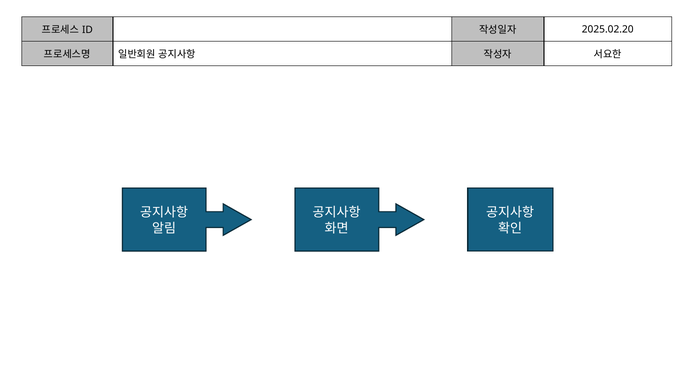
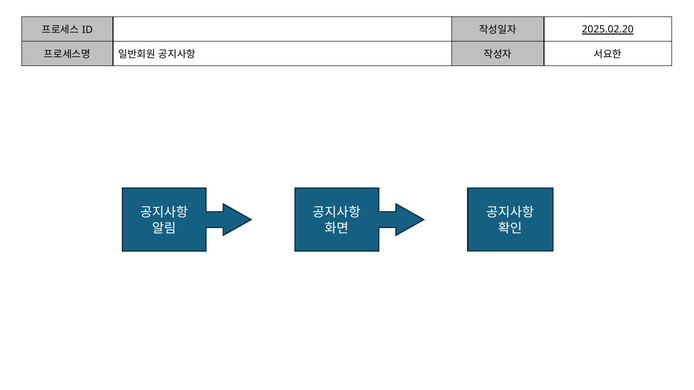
2025.02.20 underline: none -> present (608, 30)
